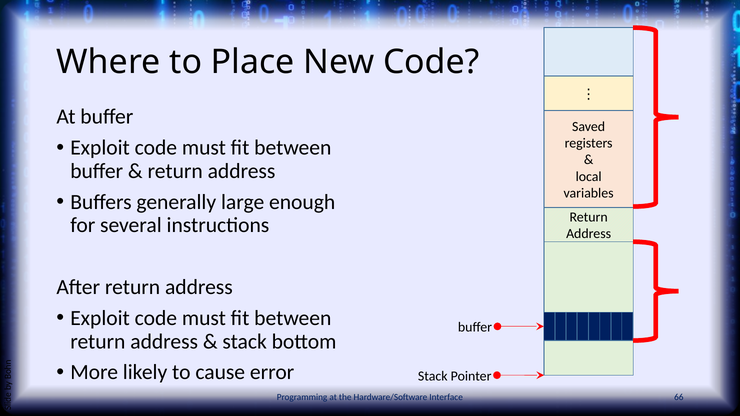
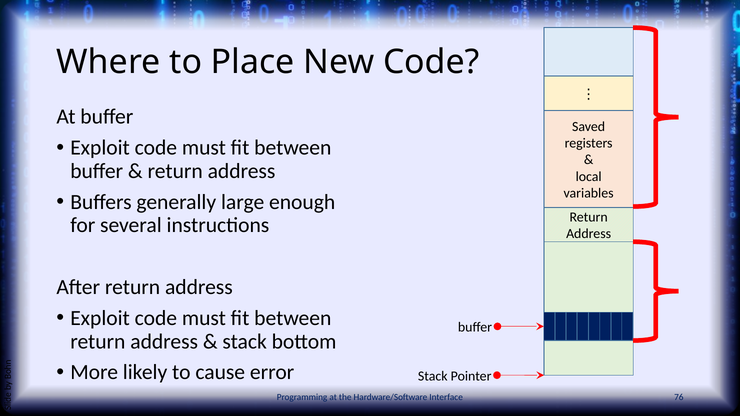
66: 66 -> 76 (679, 397)
